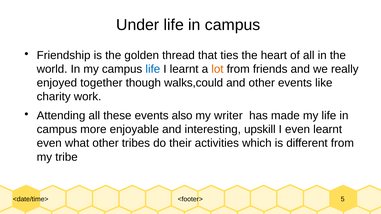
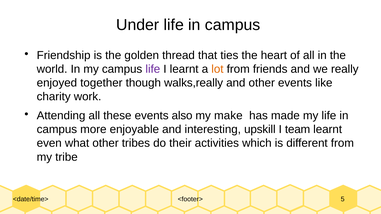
life colour: blue -> purple (153, 69)
walks,could: walks,could -> walks,really (194, 83)
writer: writer -> make (228, 116)
I even: even -> team (298, 130)
